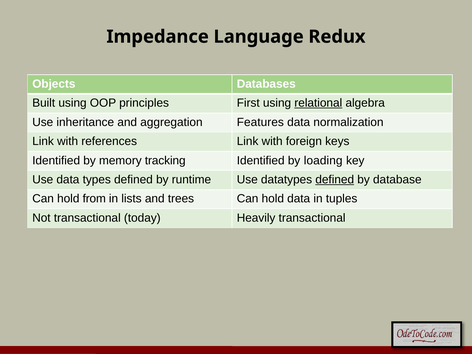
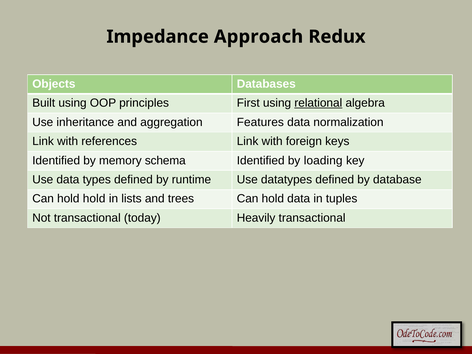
Language: Language -> Approach (259, 37)
tracking: tracking -> schema (165, 160)
defined underline: present -> none (335, 180)
hold from: from -> hold (94, 199)
